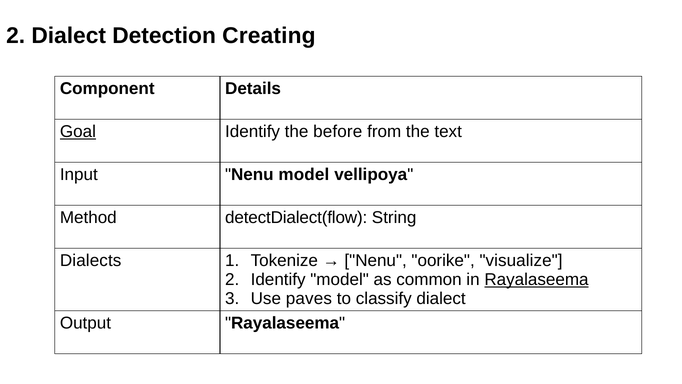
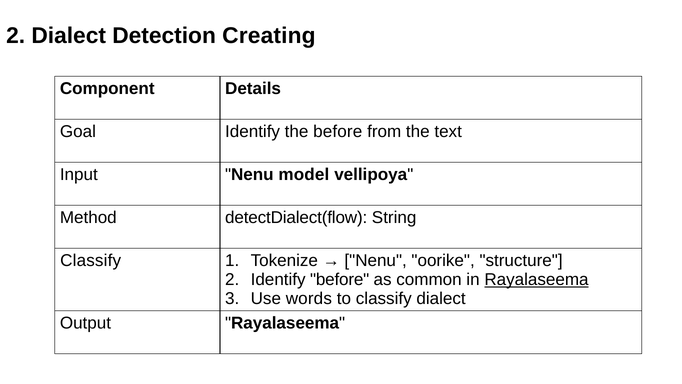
Goal underline: present -> none (78, 132)
Dialects: Dialects -> Classify (91, 261)
visualize: visualize -> structure (521, 261)
Identify model: model -> before (340, 280)
paves: paves -> words (309, 299)
